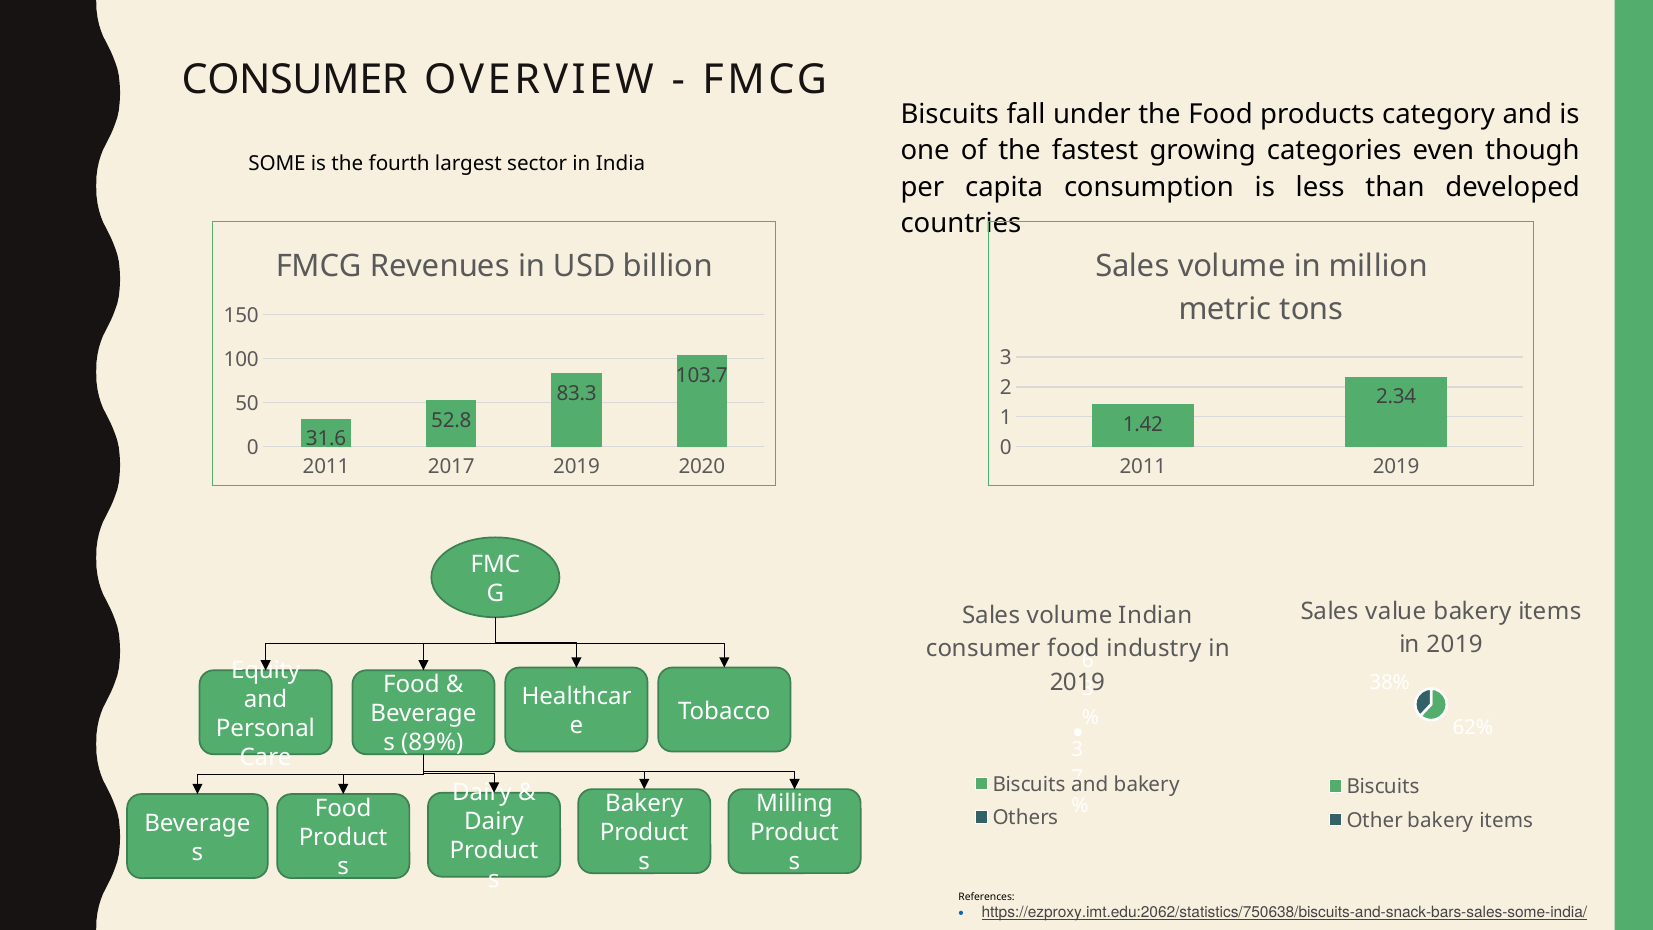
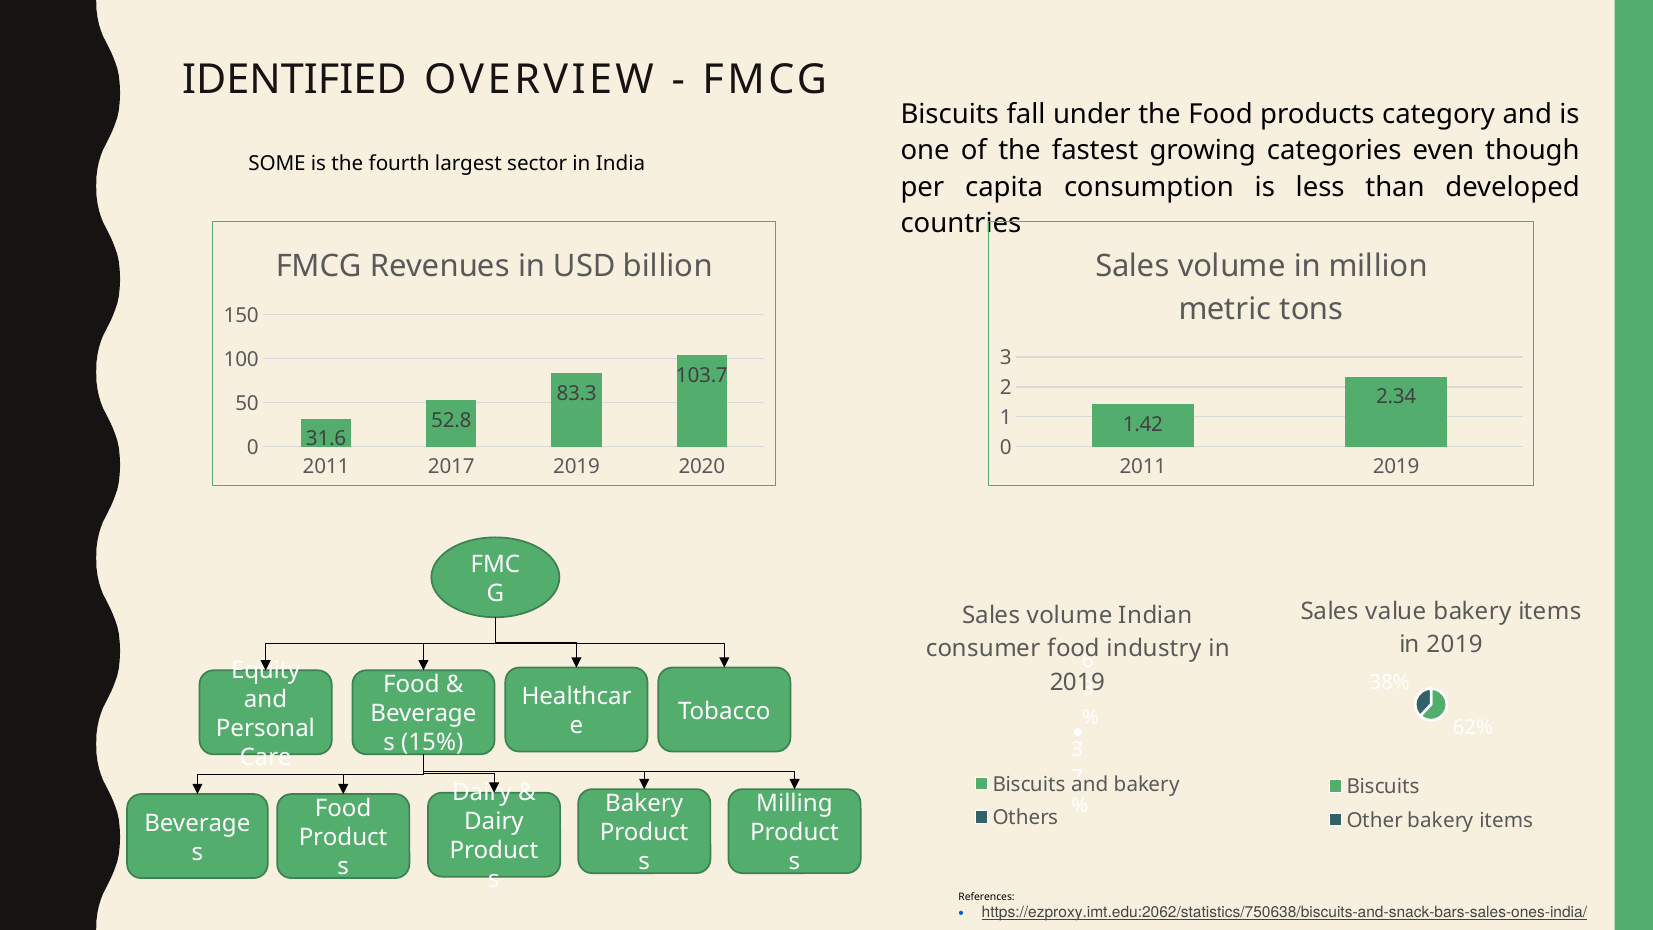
CONSUMER: CONSUMER -> IDENTIFIED (294, 80)
89%: 89% -> 15% (432, 743)
https://ezproxy.imt.edu:2062/statistics/750638/biscuits-and-snack-bars-sales-some-india/: https://ezproxy.imt.edu:2062/statistics/750638/biscuits-and-snack-bars-sales-some-india/ -> https://ezproxy.imt.edu:2062/statistics/750638/biscuits-and-snack-bars-sales-ones-india/ (1284, 912)
